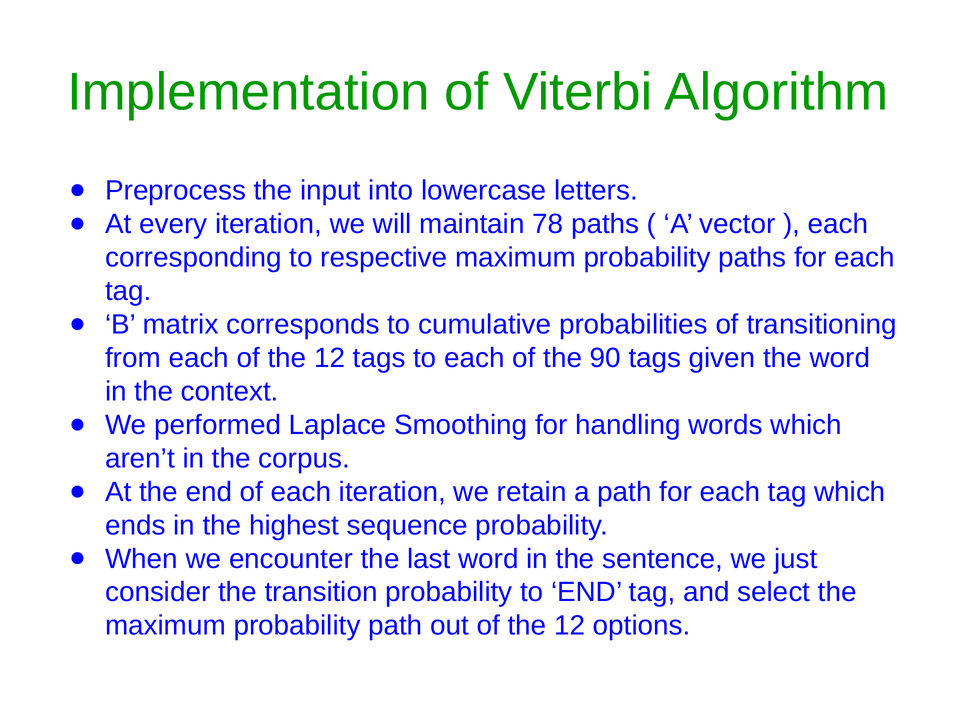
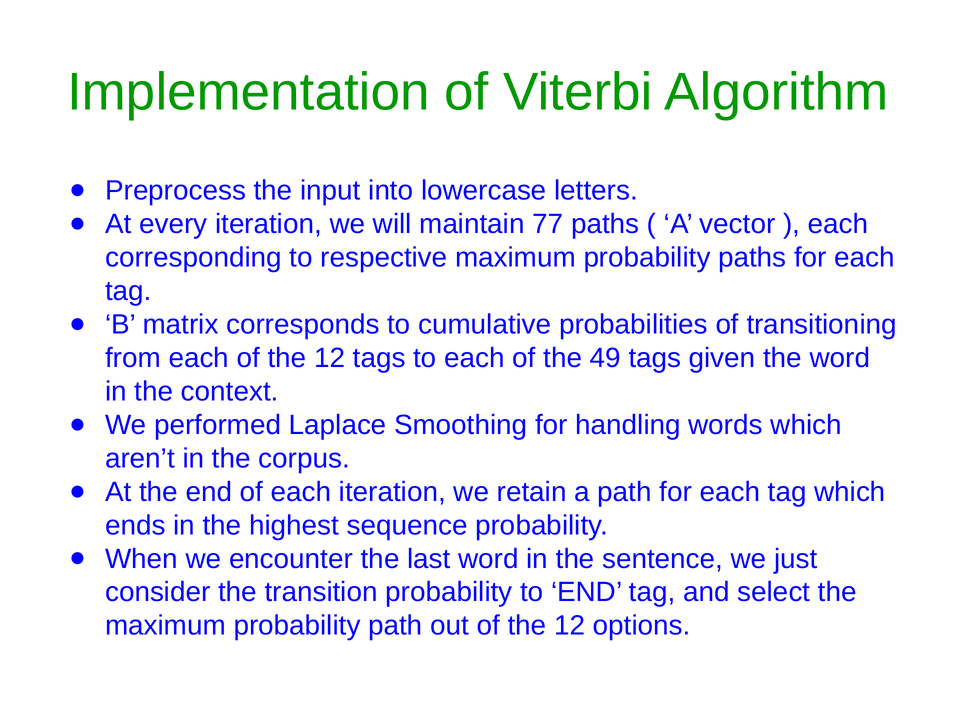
78: 78 -> 77 (548, 224)
90: 90 -> 49 (605, 358)
